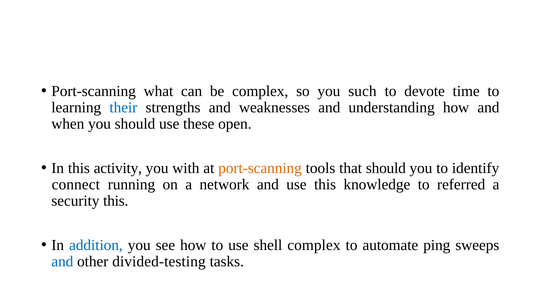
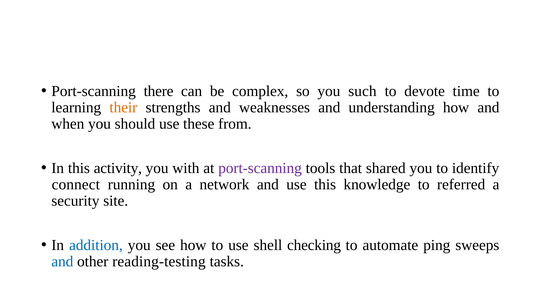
what: what -> there (159, 91)
their colour: blue -> orange (123, 108)
open: open -> from (235, 124)
port-scanning colour: orange -> purple (260, 168)
that should: should -> shared (386, 168)
security this: this -> site (116, 201)
shell complex: complex -> checking (314, 245)
divided-testing: divided-testing -> reading-testing (159, 262)
